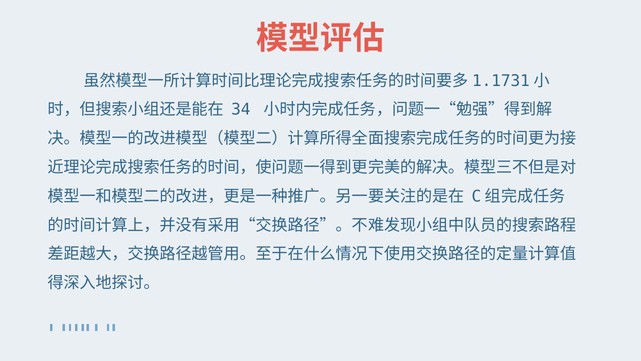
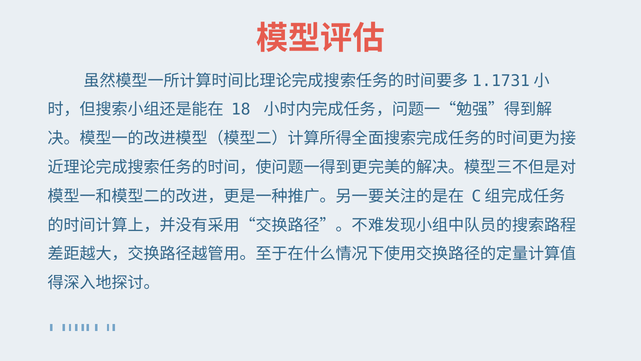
34: 34 -> 18 (241, 110)
